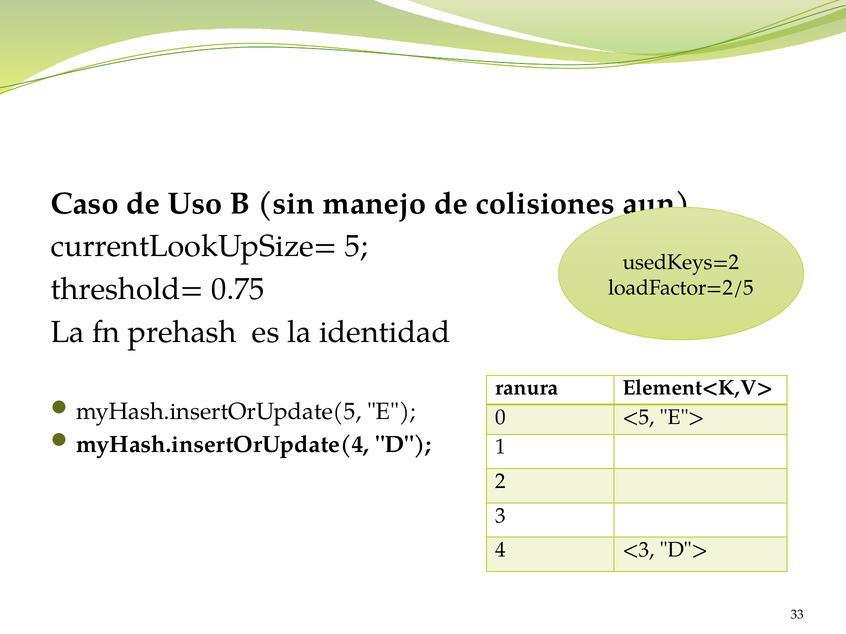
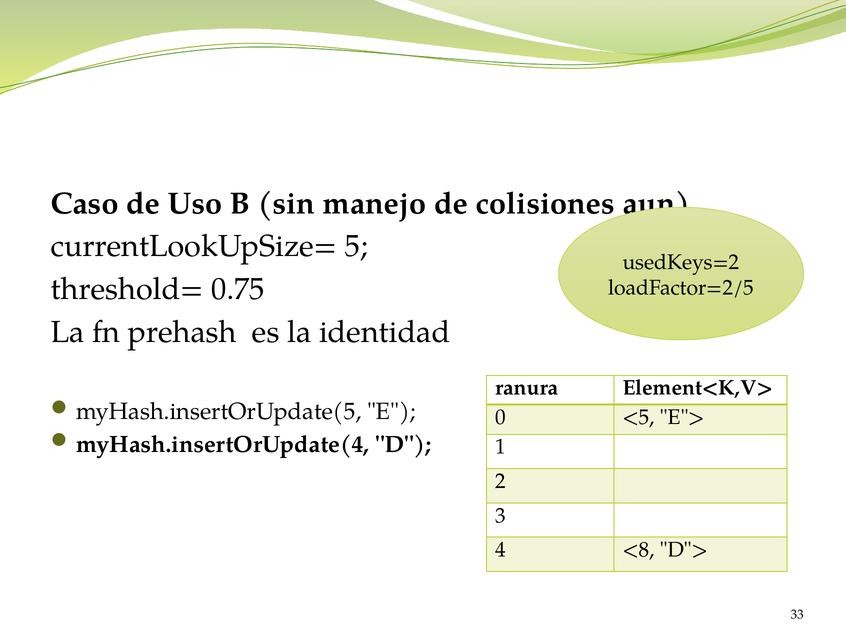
<3: <3 -> <8 (639, 550)
